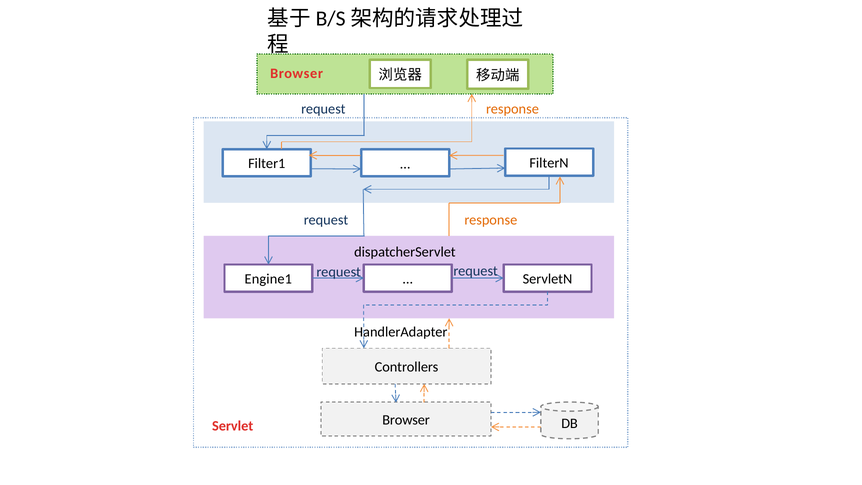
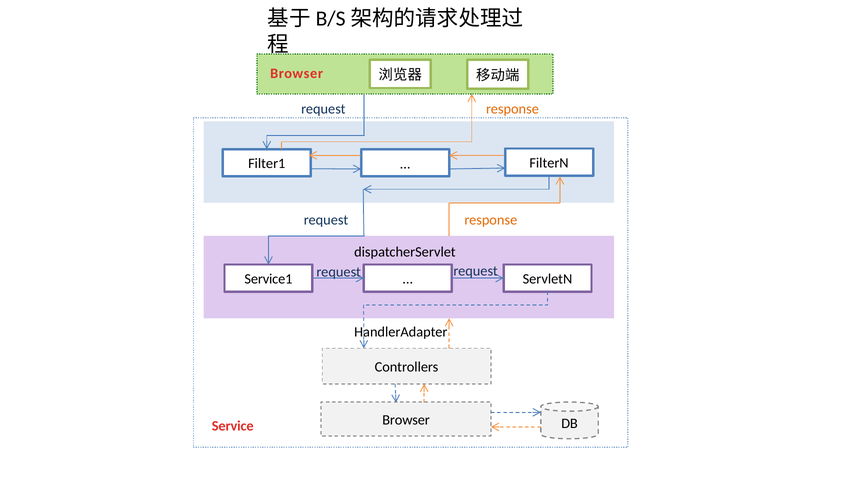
Engine1: Engine1 -> Service1 (268, 279)
Servlet: Servlet -> Service (233, 426)
